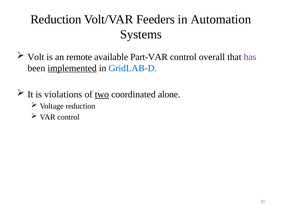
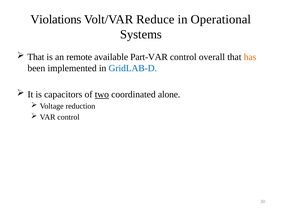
Reduction: Reduction -> Violations (56, 19)
Feeders: Feeders -> Reduce (155, 19)
Automation: Automation -> Operational (221, 19)
Volt: Volt -> That (36, 57)
has colour: purple -> orange (250, 57)
implemented underline: present -> none (72, 68)
violations: violations -> capacitors (63, 95)
